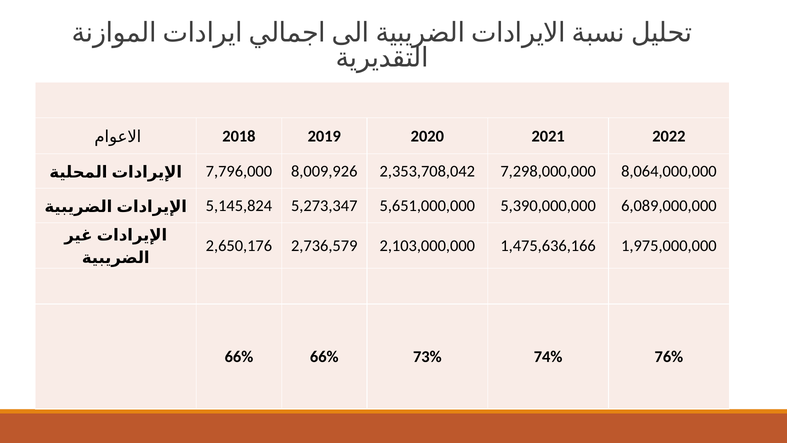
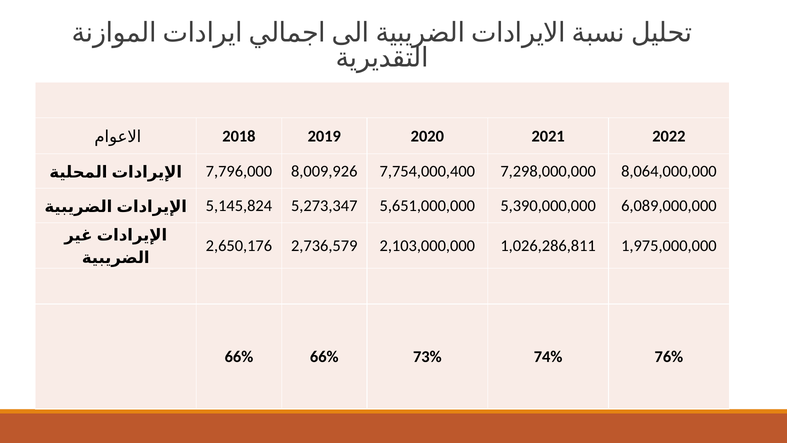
2,353,708,042: 2,353,708,042 -> 7,754,000,400 (427, 171)
1,475,636,166: 1,475,636,166 -> 1,026,286,811 (548, 246)
